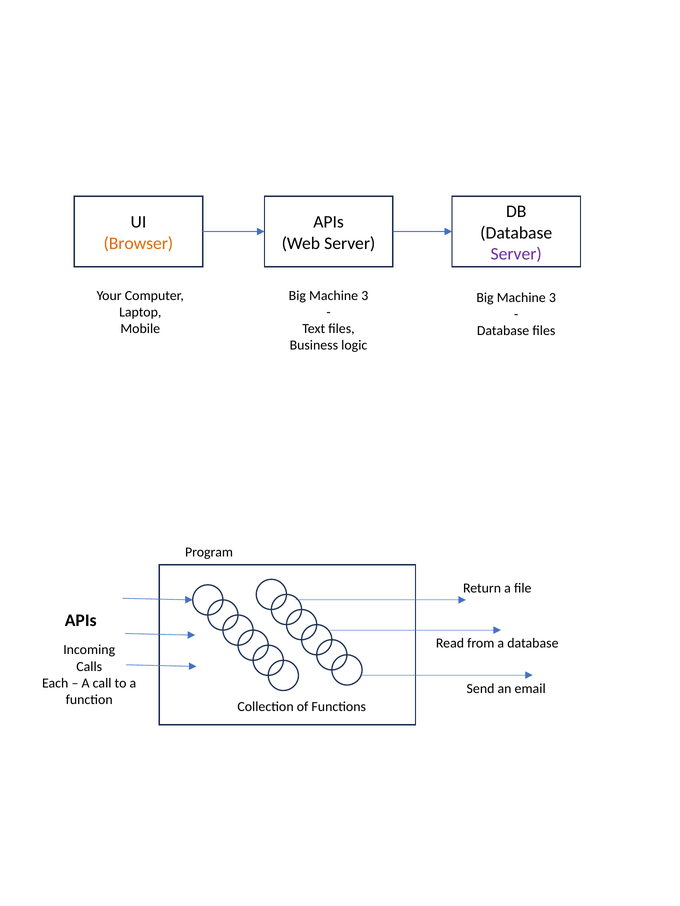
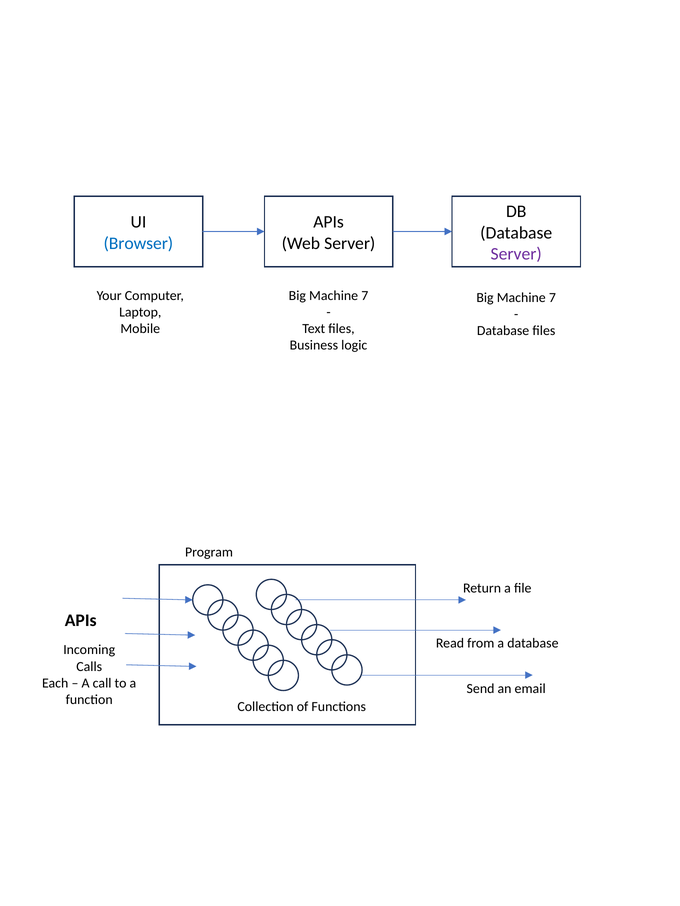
Browser colour: orange -> blue (138, 243)
3: 3 -> 7 (365, 296)
3: 3 -> 7 (552, 298)
